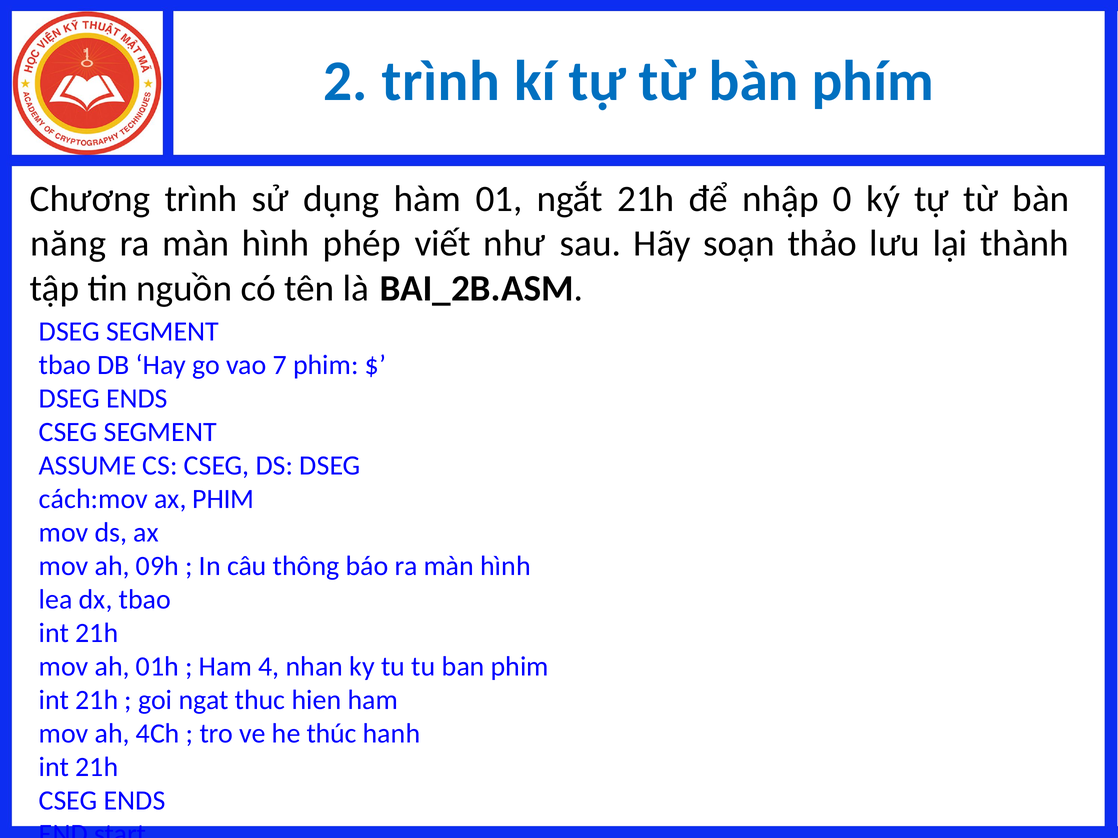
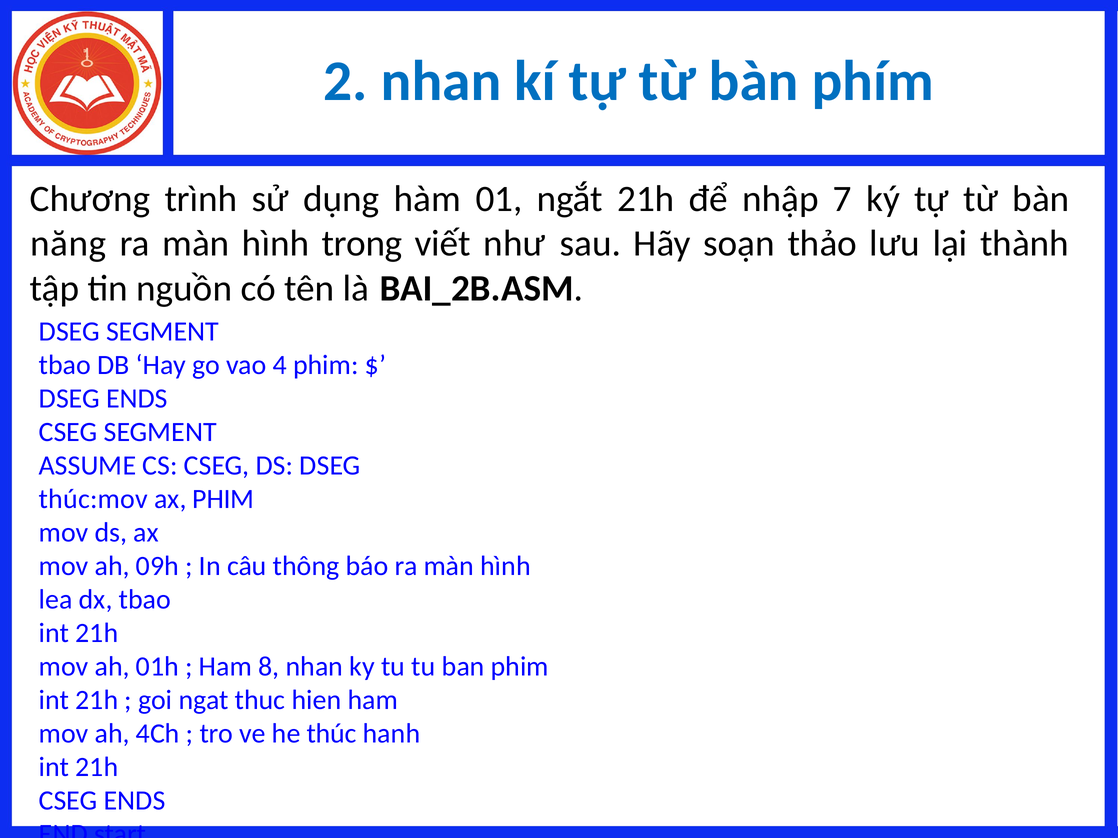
2 trình: trình -> nhan (441, 81)
0: 0 -> 7 (842, 199)
phép: phép -> trong (362, 244)
7: 7 -> 4 (280, 365)
cách:mov: cách:mov -> thúc:mov (93, 499)
4: 4 -> 8 (269, 667)
